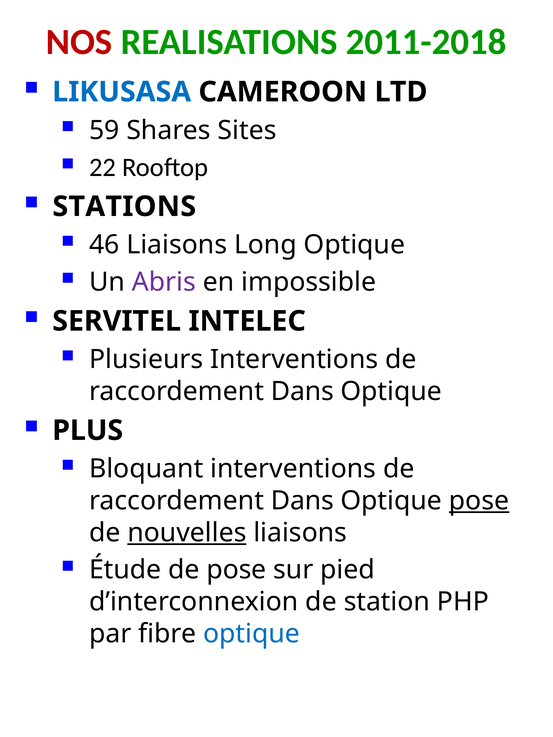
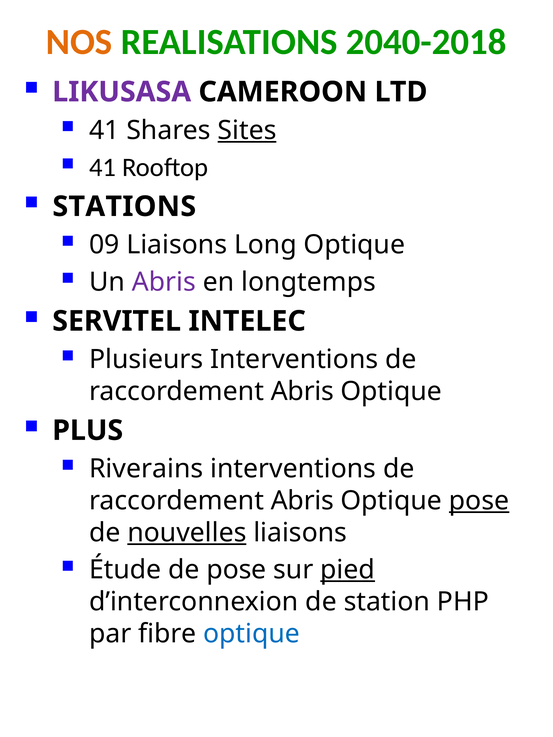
NOS colour: red -> orange (79, 42)
2011-2018: 2011-2018 -> 2040-2018 (426, 42)
LIKUSASA colour: blue -> purple (122, 92)
59: 59 -> 41 (104, 130)
Sites underline: none -> present (247, 130)
22: 22 -> 41 (103, 168)
46: 46 -> 09 (104, 245)
impossible: impossible -> longtemps (309, 282)
Dans: Dans -> Abris (302, 392)
Bloquant: Bloquant -> Riverains (146, 469)
Dans: Dans -> Abris (302, 501)
pied underline: none -> present (348, 570)
